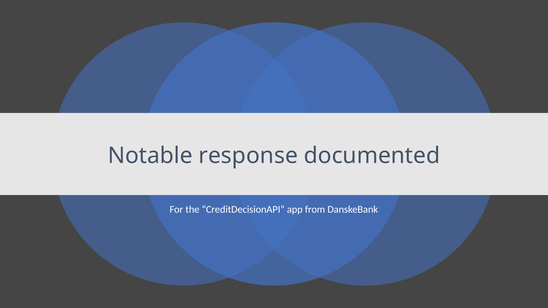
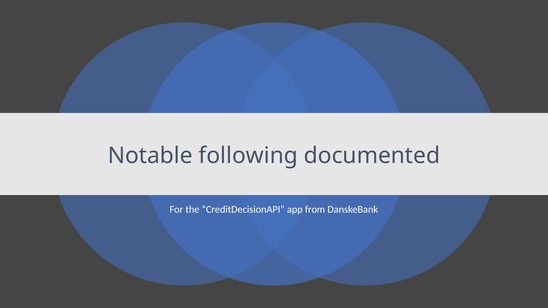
response: response -> following (248, 156)
